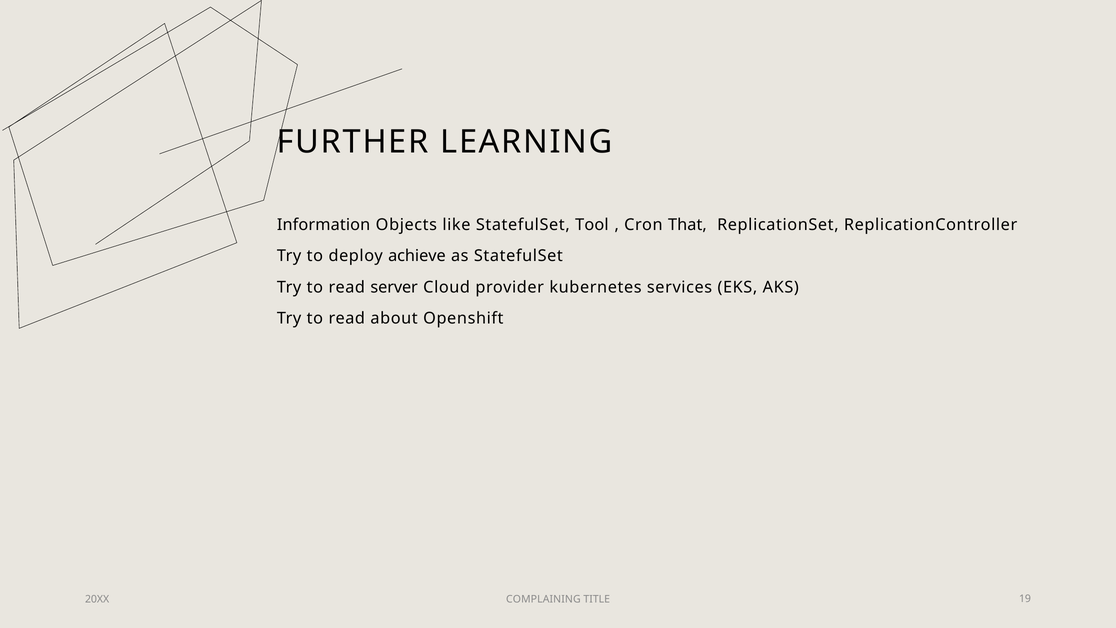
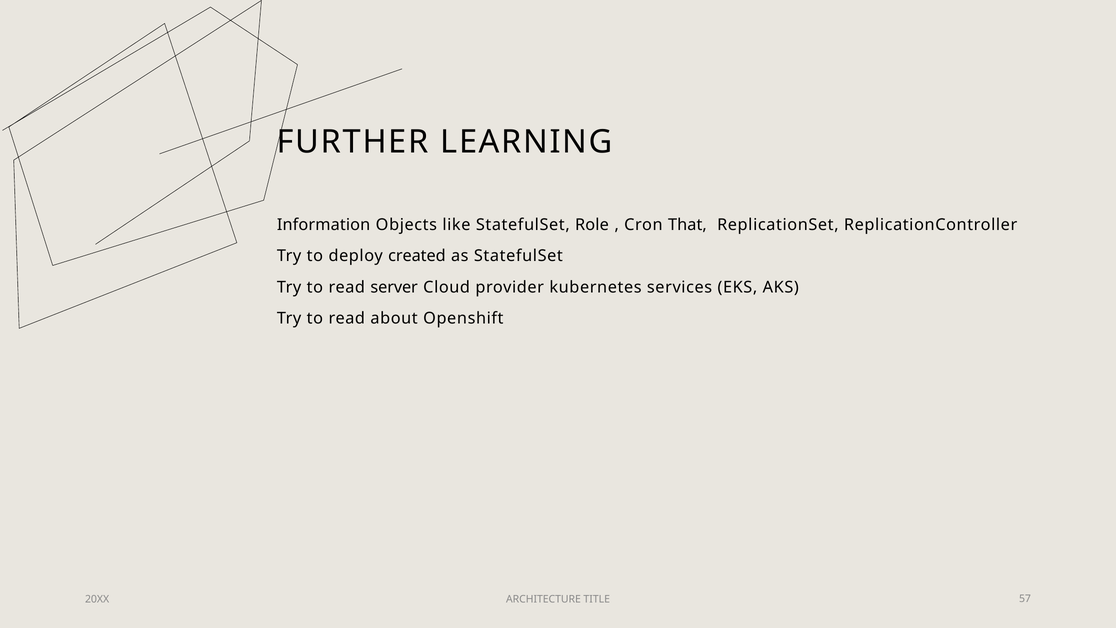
Tool: Tool -> Role (592, 225)
achieve: achieve -> created (417, 256)
COMPLAINING: COMPLAINING -> ARCHITECTURE (543, 599)
19: 19 -> 57 (1025, 598)
